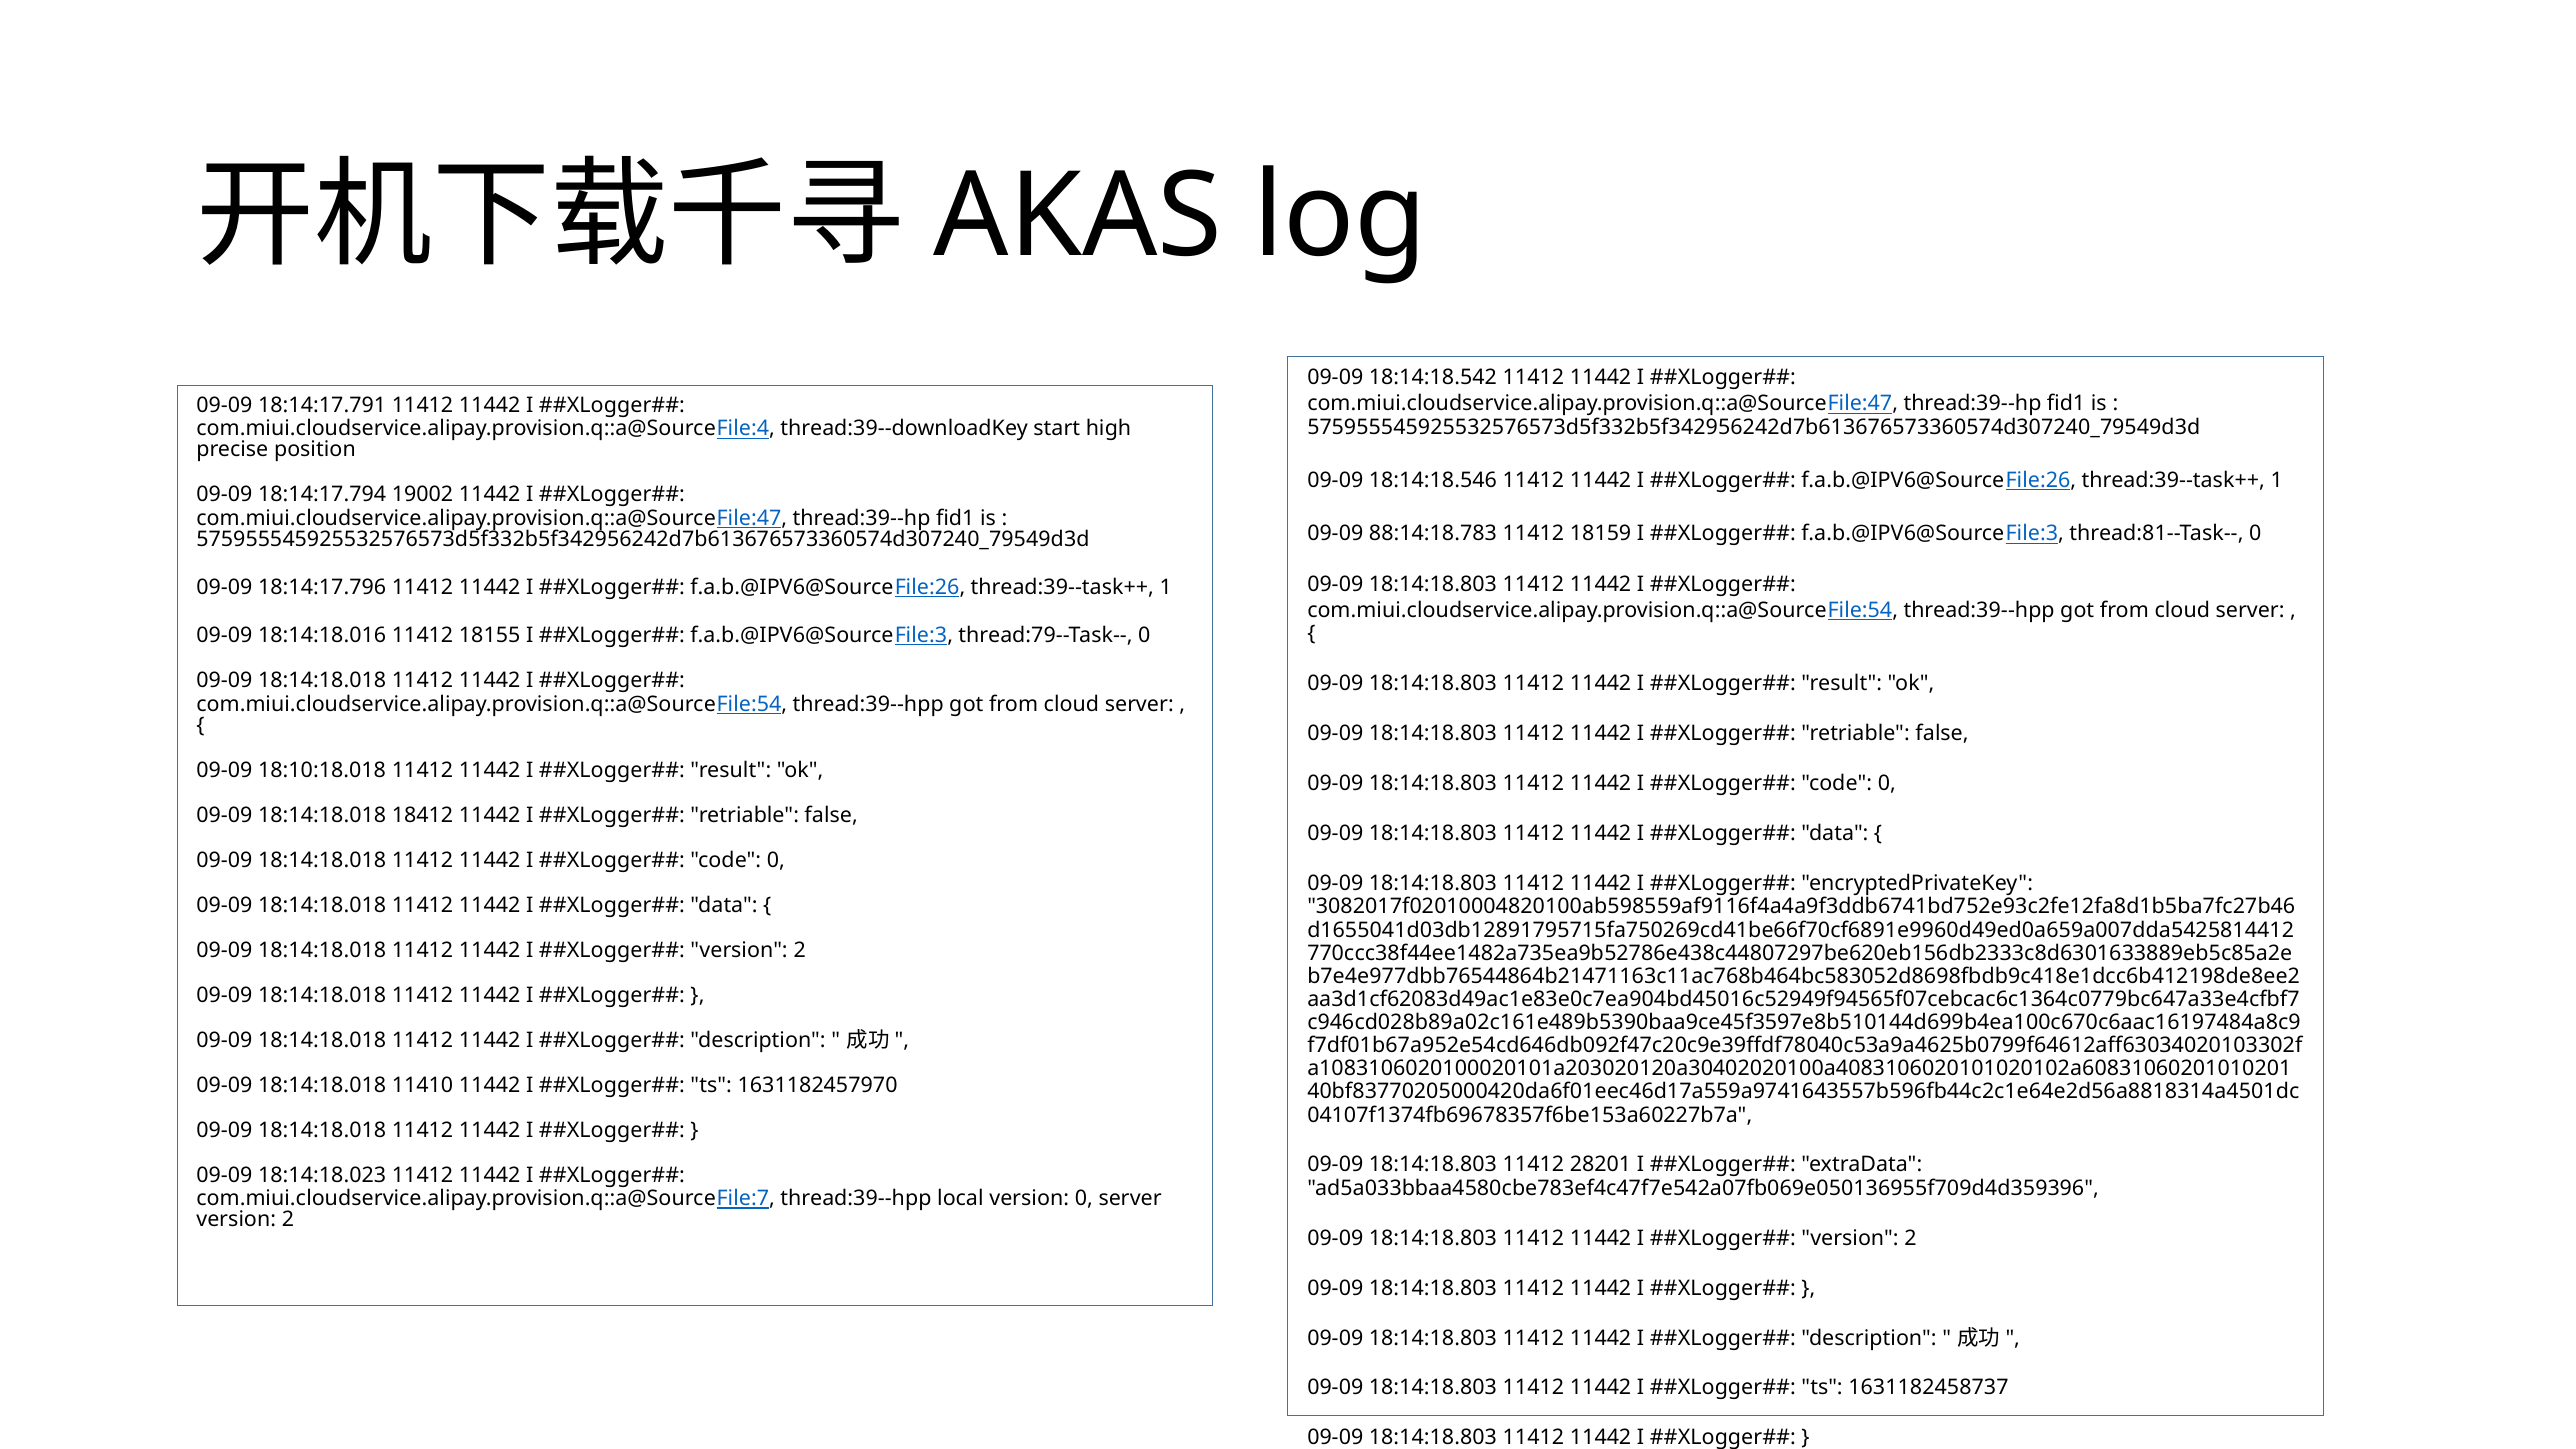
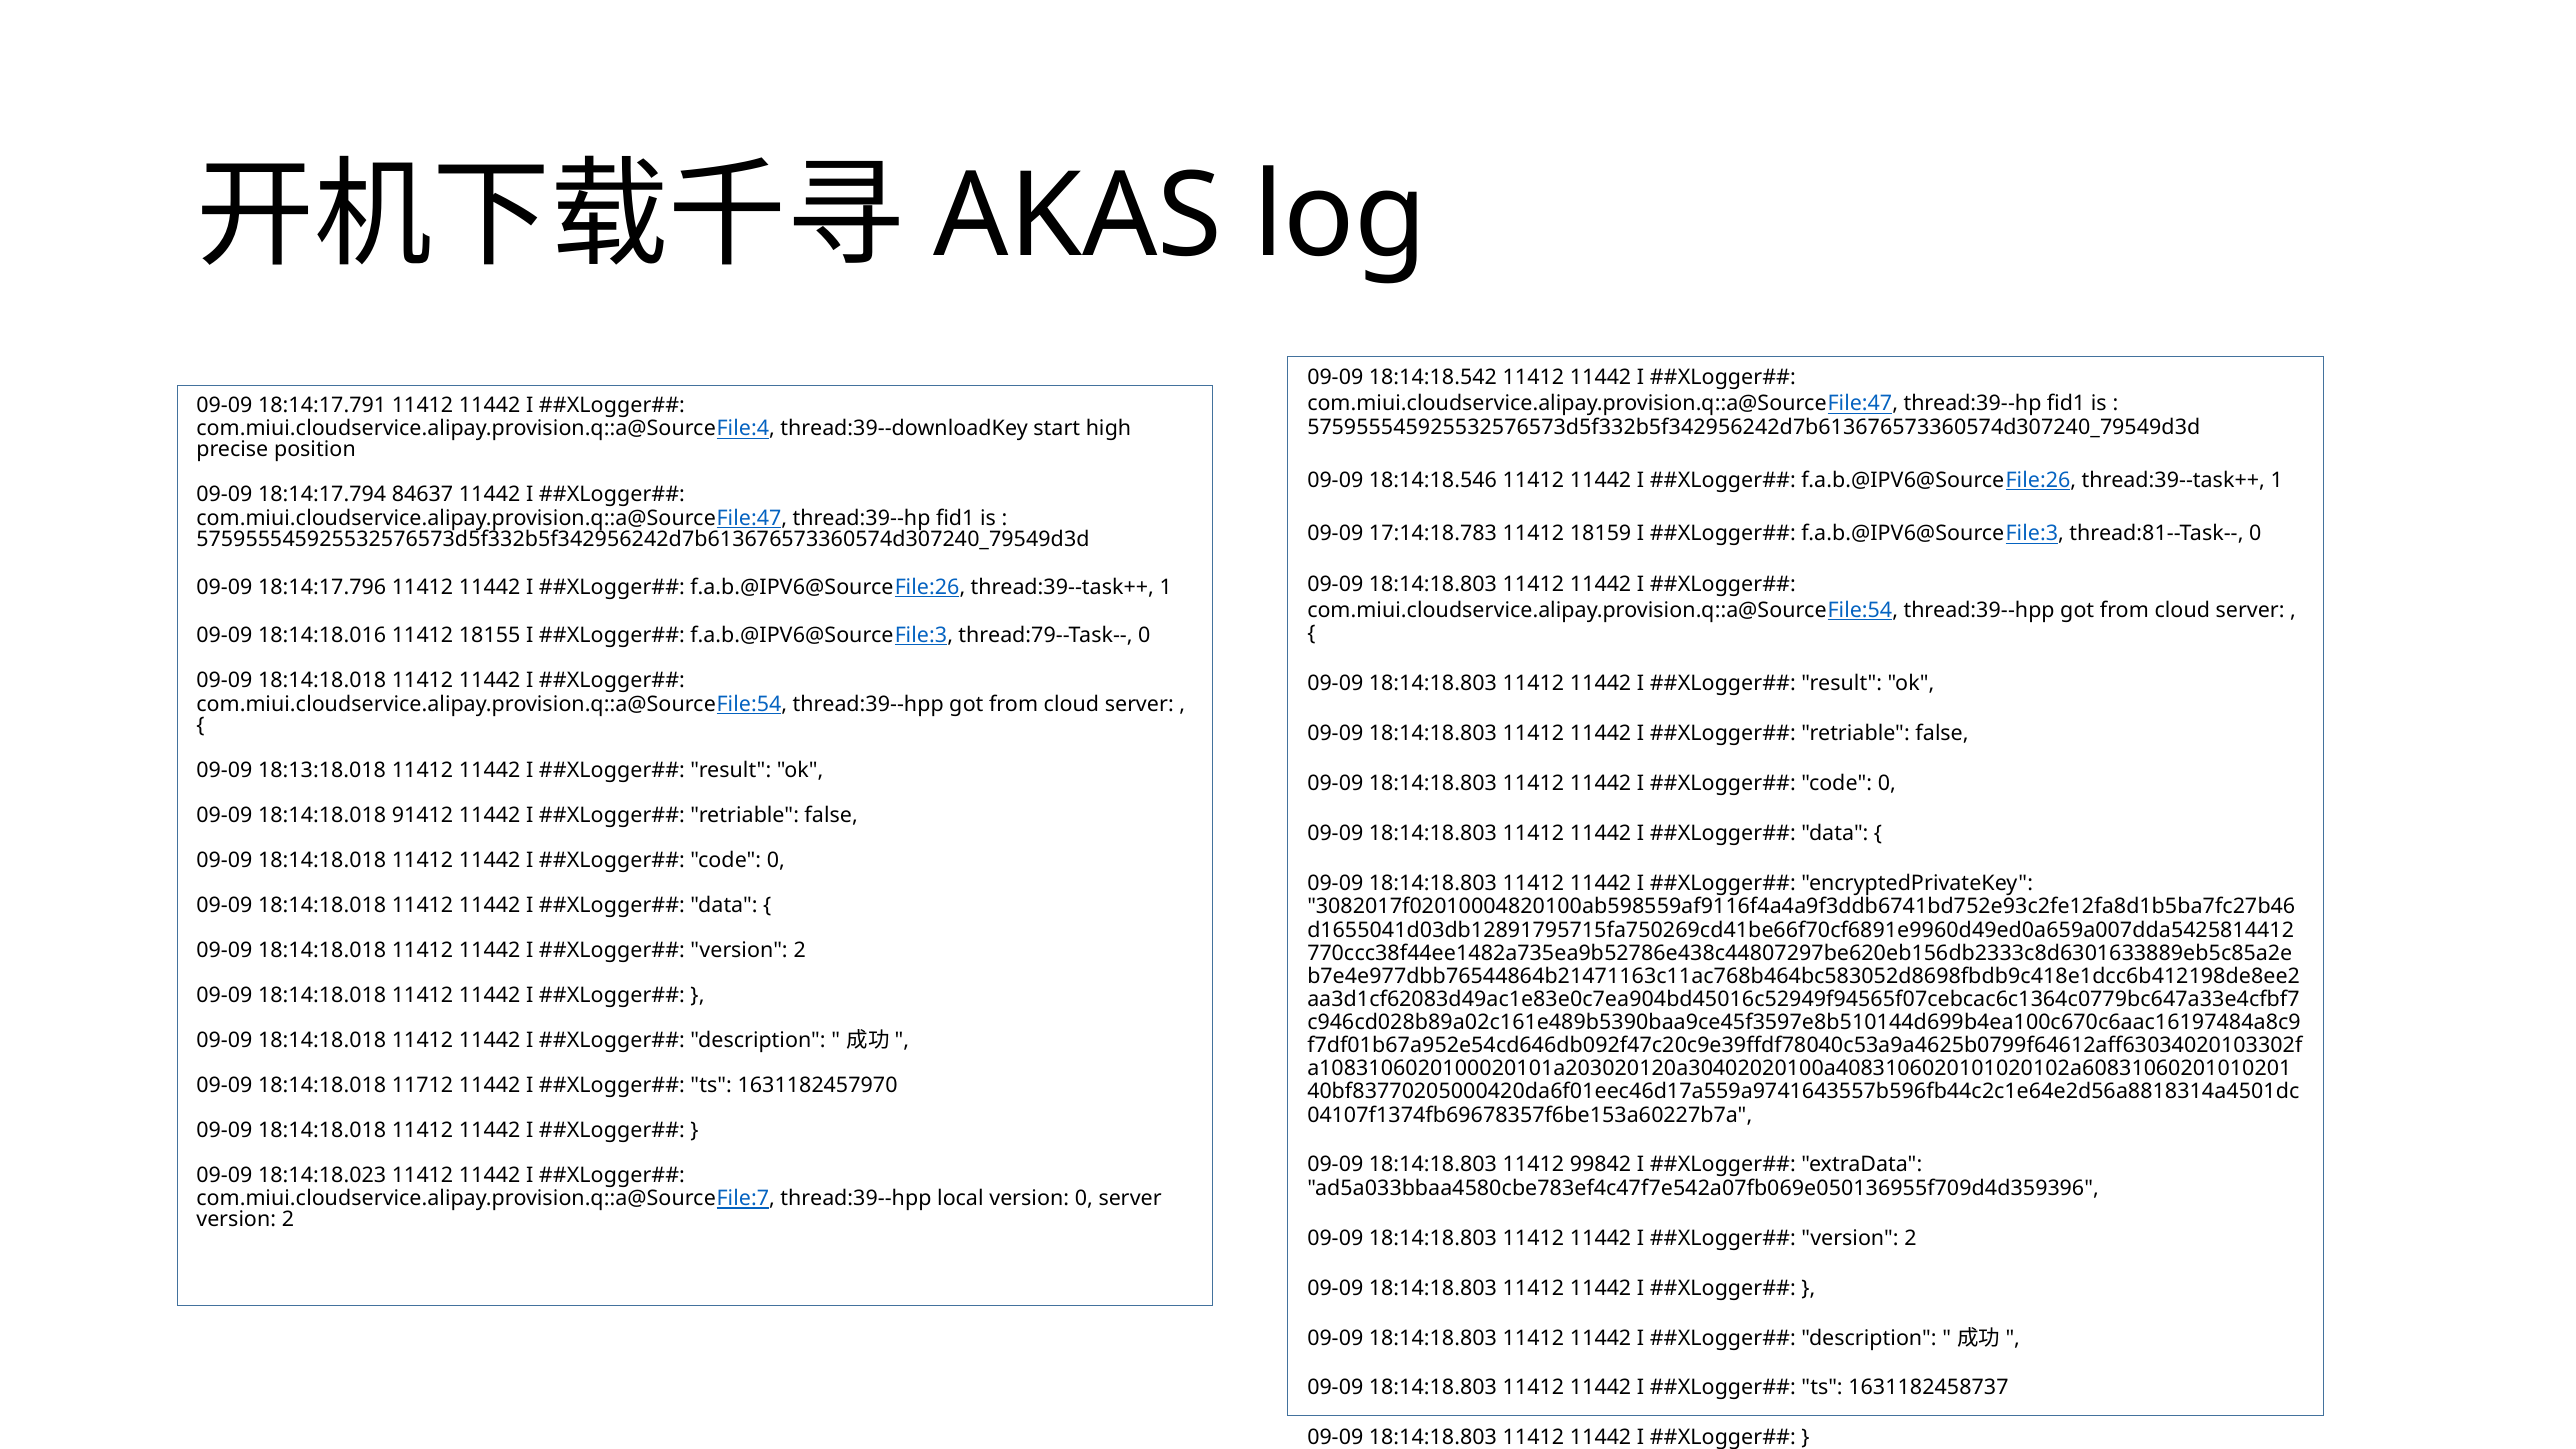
19002: 19002 -> 84637 (422, 495)
88:14:18.783: 88:14:18.783 -> 17:14:18.783 (1433, 533)
18:10:18.018: 18:10:18.018 -> 18:13:18.018 (322, 770)
18412: 18412 -> 91412 (422, 815)
11410: 11410 -> 11712 (422, 1085)
28201: 28201 -> 99842 (1601, 1165)
